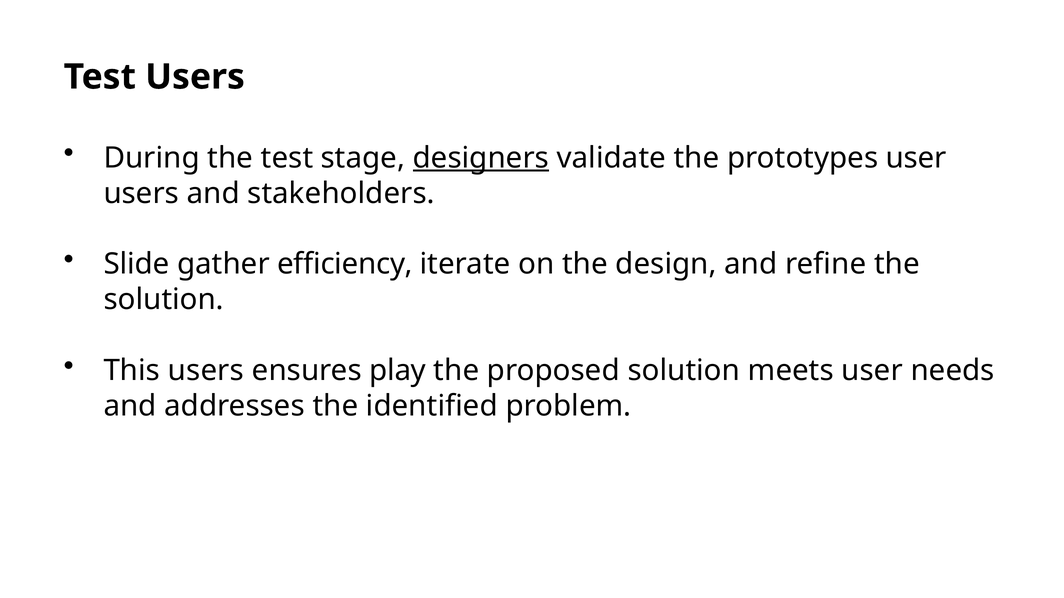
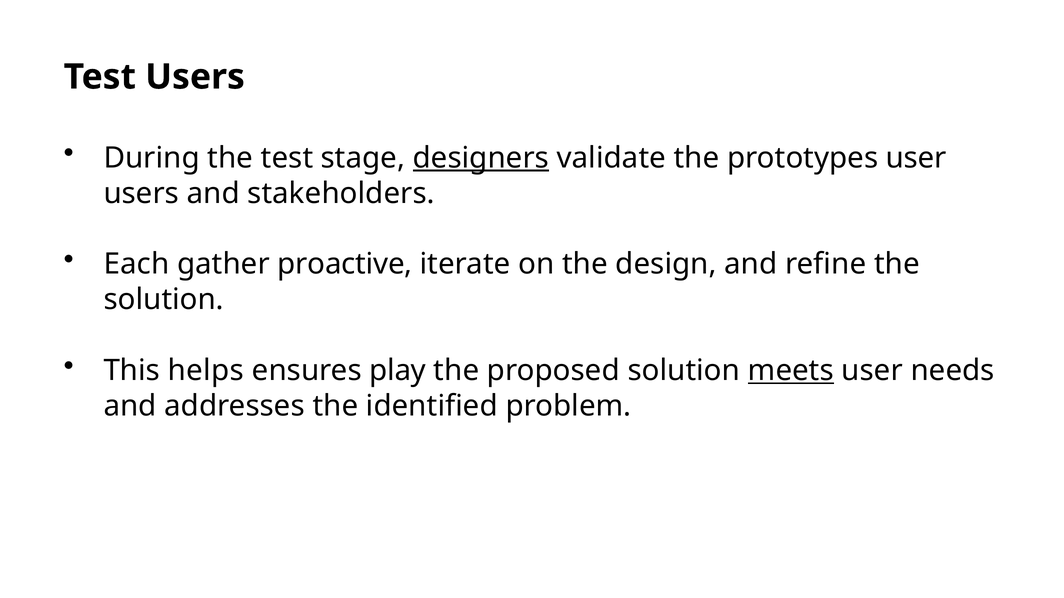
Slide: Slide -> Each (136, 264)
efficiency: efficiency -> proactive (345, 264)
This users: users -> helps (206, 371)
meets underline: none -> present (791, 371)
